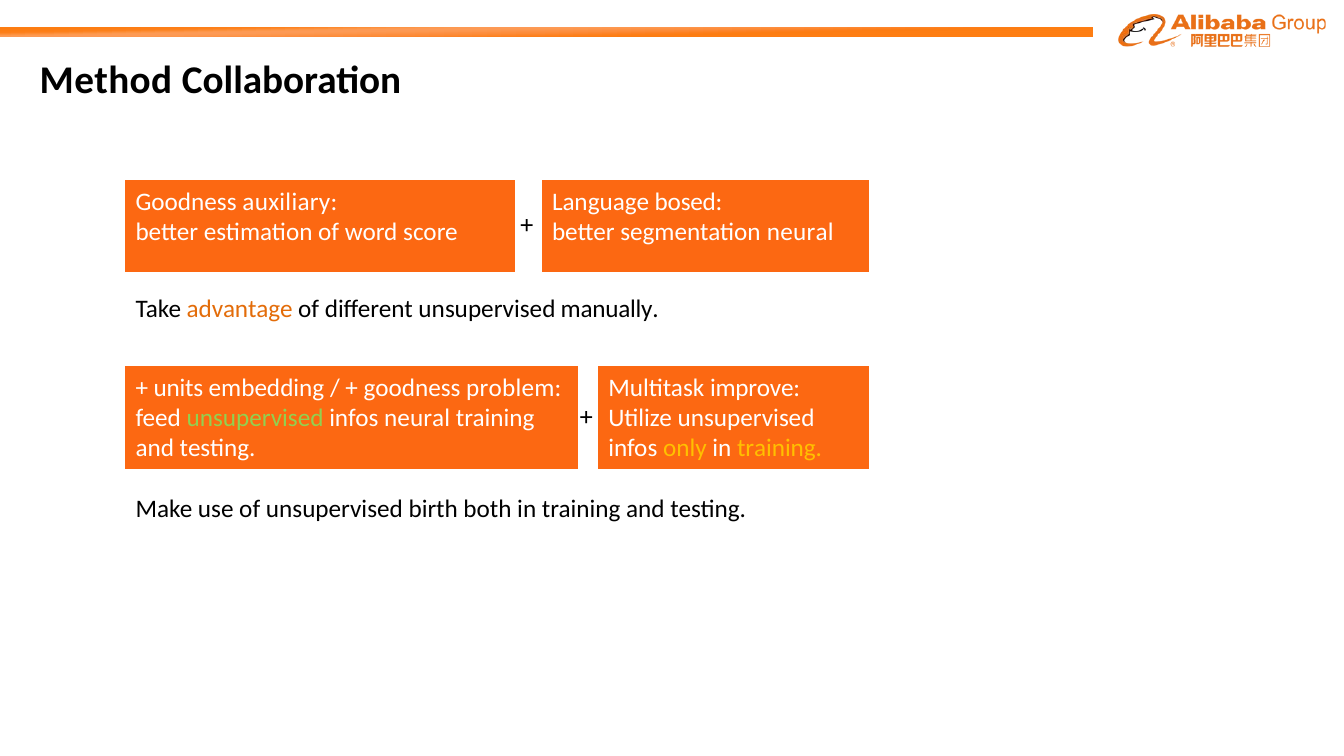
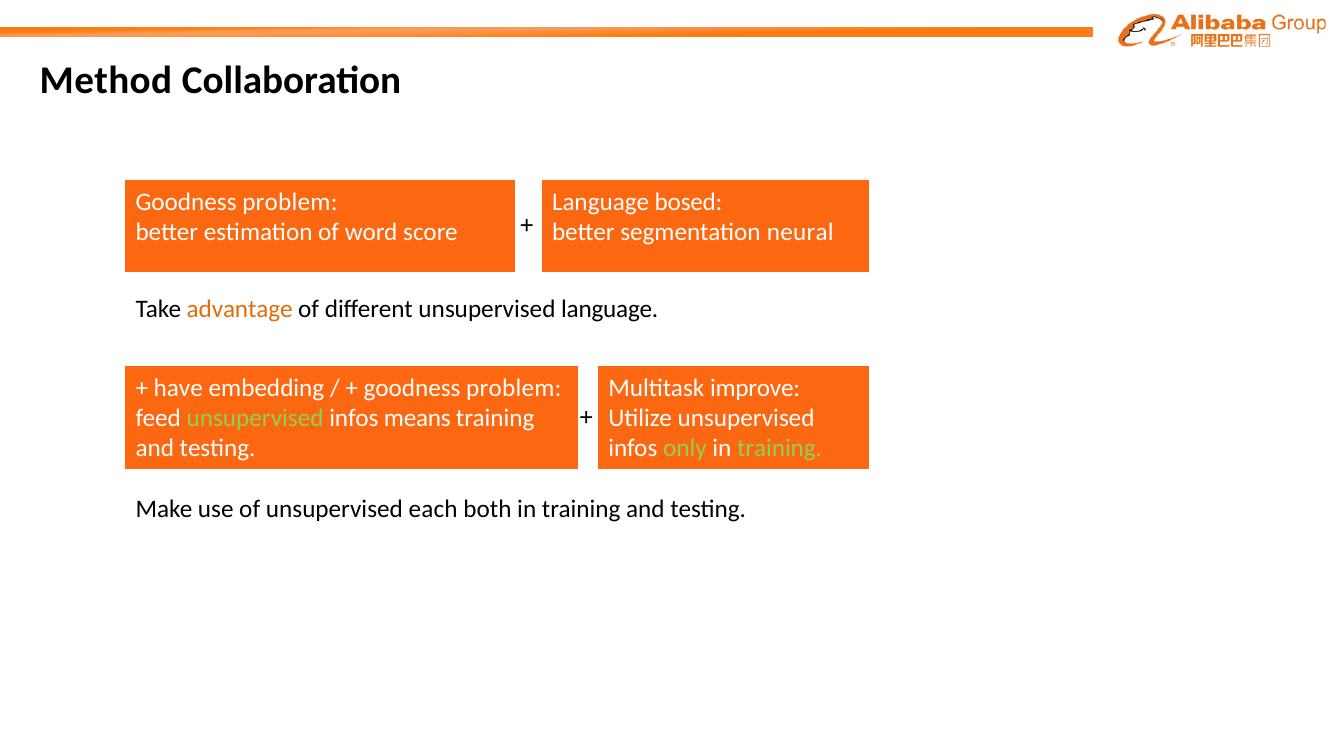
auxiliary: auxiliary -> problem (290, 202)
unsupervised manually: manually -> language (610, 309)
units: units -> have (178, 388)
infos neural: neural -> means (417, 418)
only colour: yellow -> light green (685, 449)
training colour: yellow -> light green (780, 449)
birth: birth -> each (433, 509)
